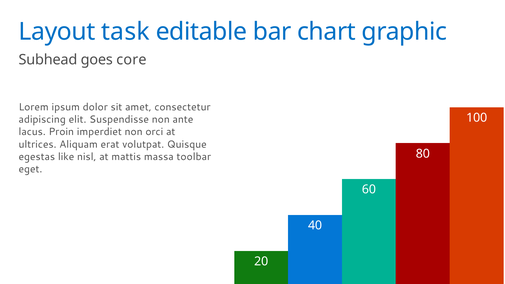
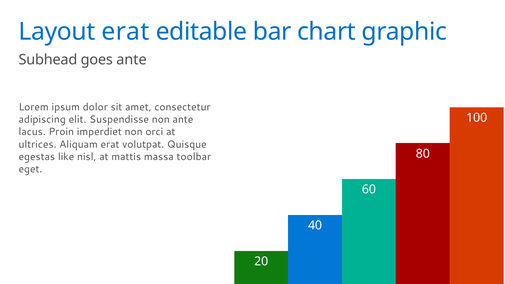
Layout task: task -> erat (125, 32)
goes core: core -> ante (131, 60)
